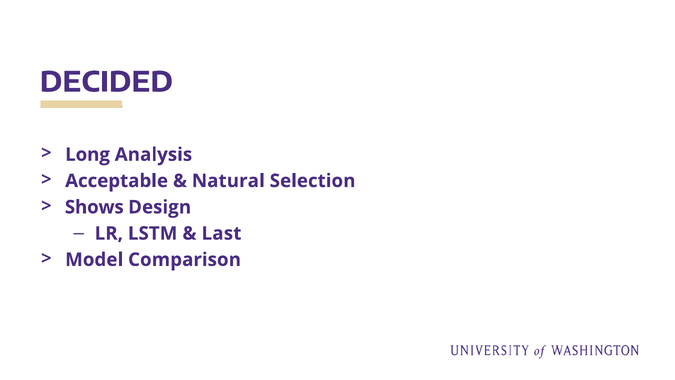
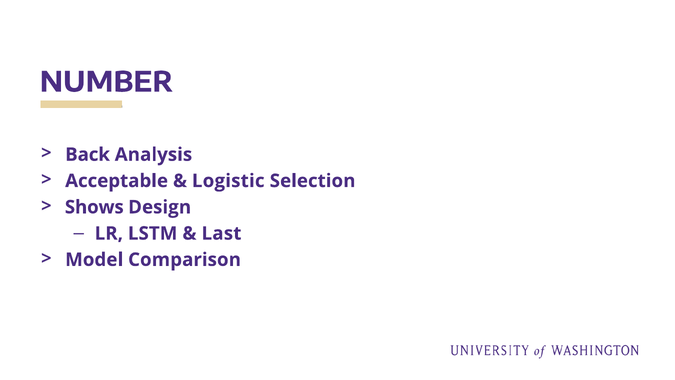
DECIDED: DECIDED -> NUMBER (106, 82)
Long: Long -> Back (88, 155)
Natural: Natural -> Logistic (228, 181)
